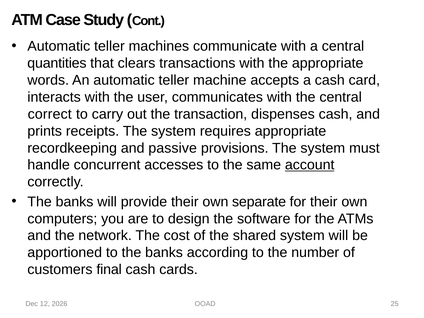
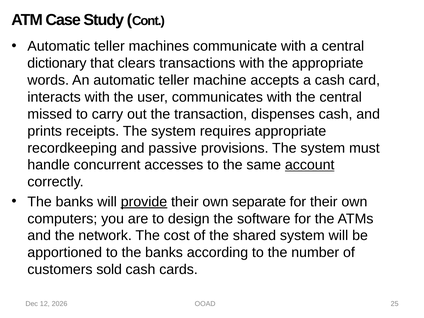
quantities: quantities -> dictionary (57, 63)
correct: correct -> missed (50, 114)
provide underline: none -> present (144, 202)
final: final -> sold (109, 270)
